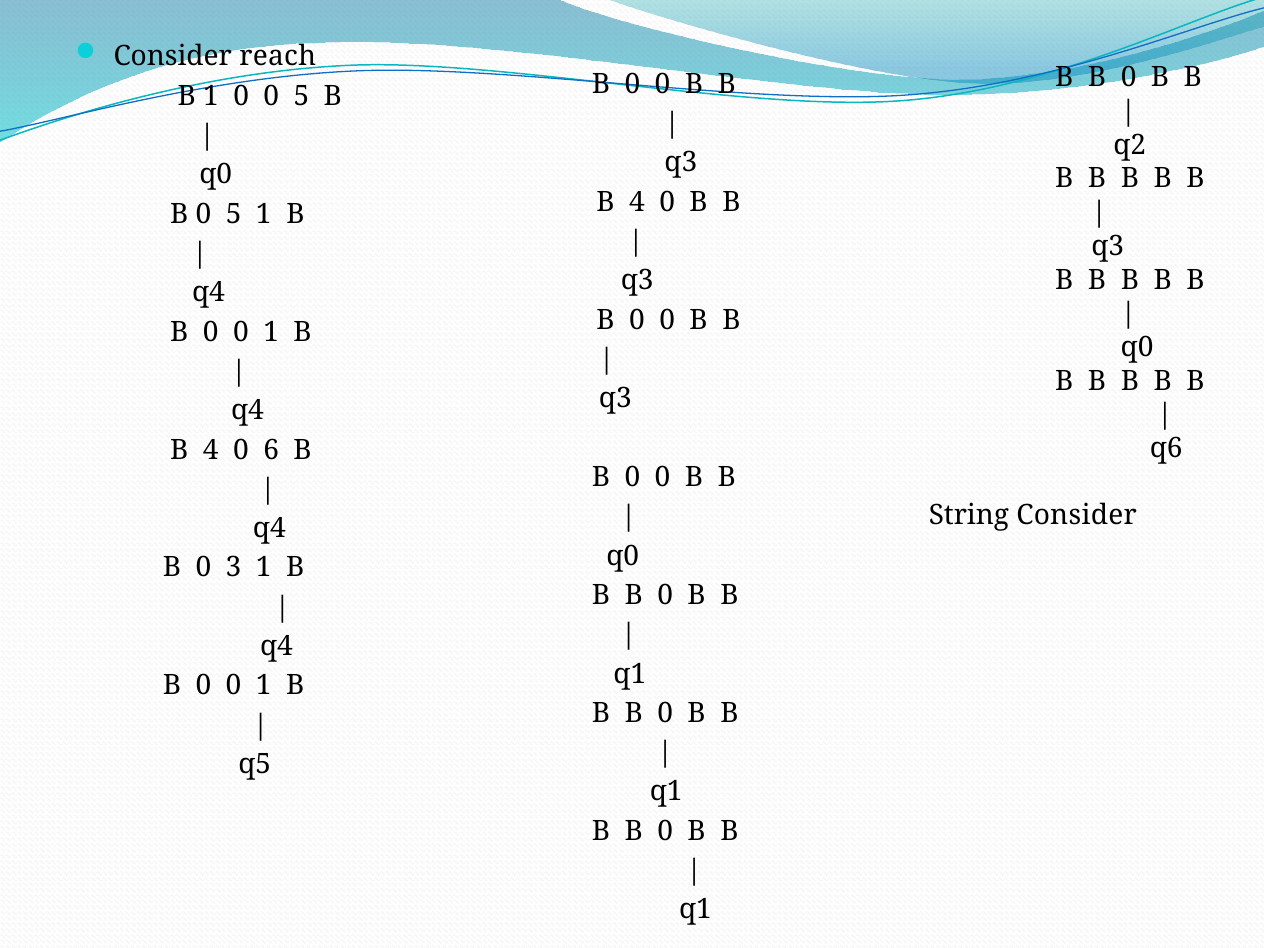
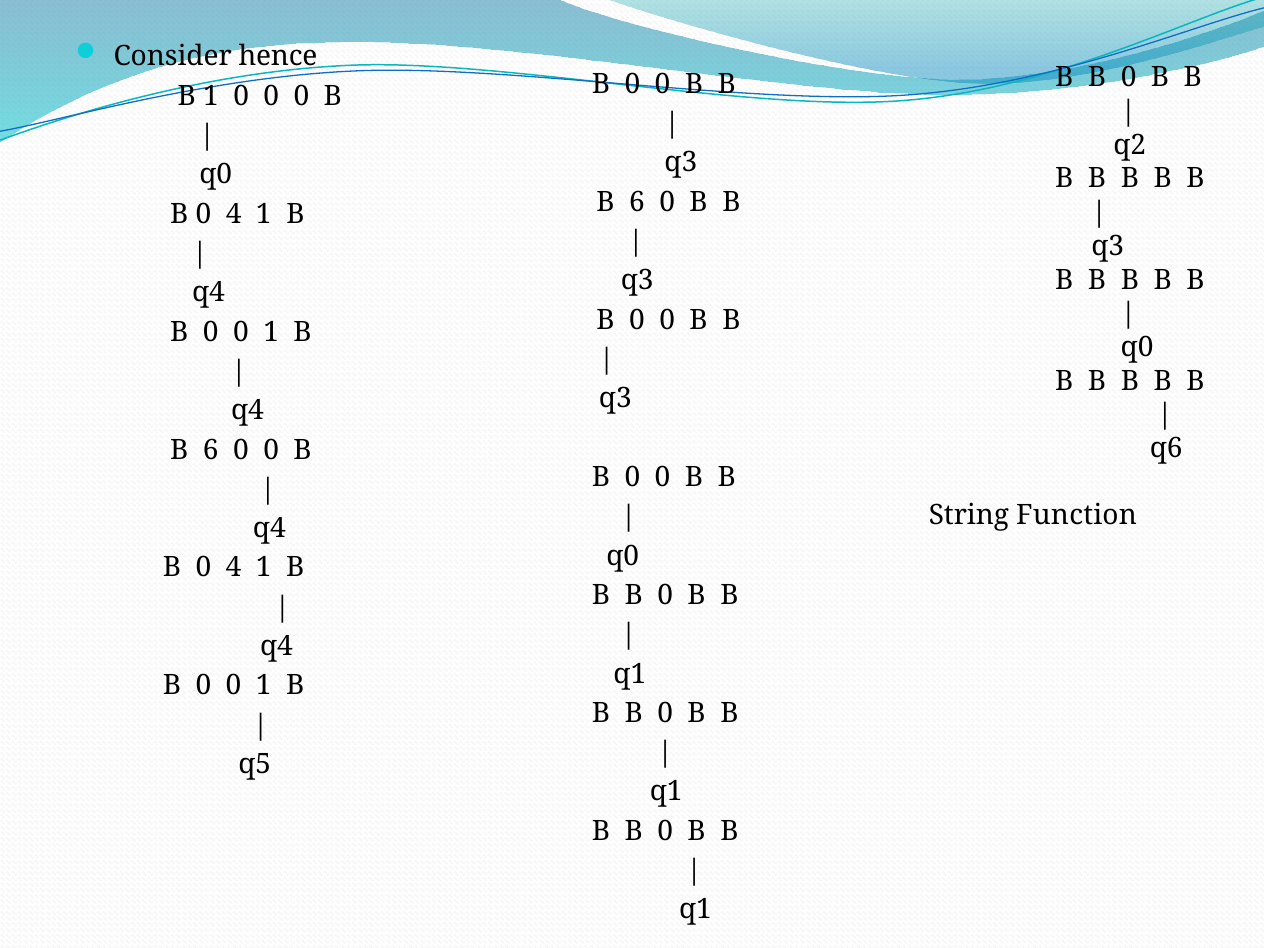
reach: reach -> hence (278, 57)
0 0 5: 5 -> 0 (301, 96)
4: 4 -> 6 (637, 202)
5: 5 -> 4 (234, 214)
4: 4 -> 6 (211, 450)
6: 6 -> 0 (271, 450)
String Consider: Consider -> Function (1077, 516)
3: 3 -> 4 (234, 568)
